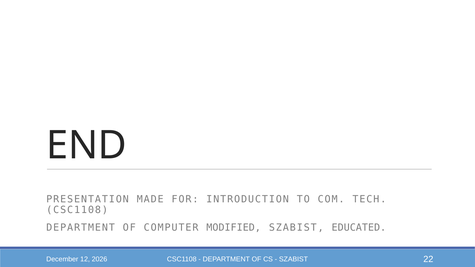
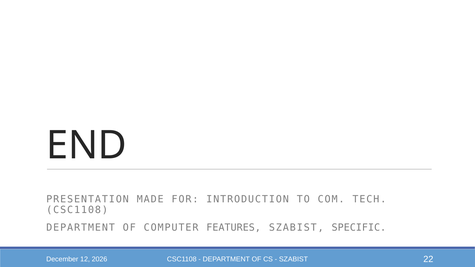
MODIFIED: MODIFIED -> FEATURES (234, 228)
EDUCATED: EDUCATED -> SPECIFIC (359, 228)
